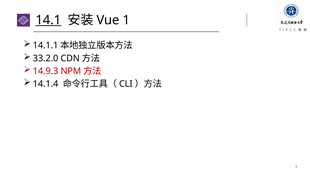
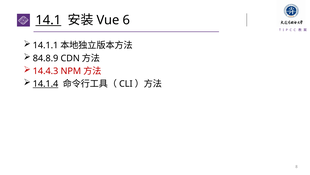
1: 1 -> 6 (126, 20)
33.2.0: 33.2.0 -> 84.8.9 (46, 58)
14.9.3: 14.9.3 -> 14.4.3 (46, 71)
14.1.4 underline: none -> present (46, 84)
